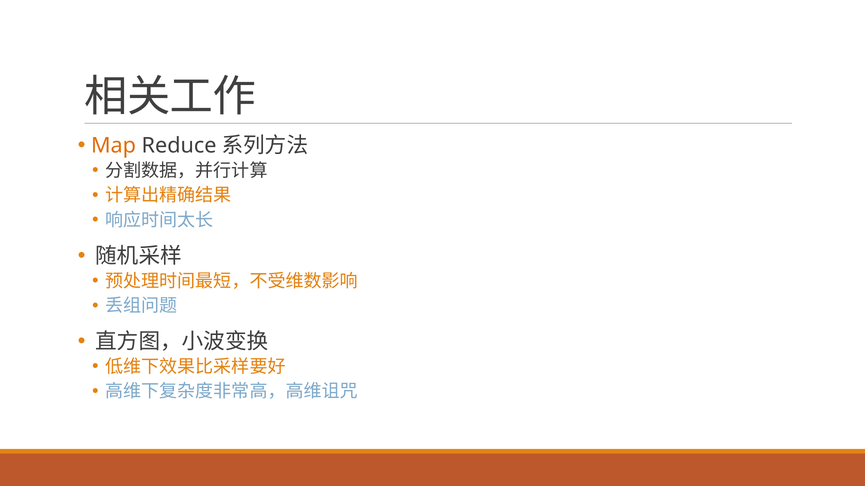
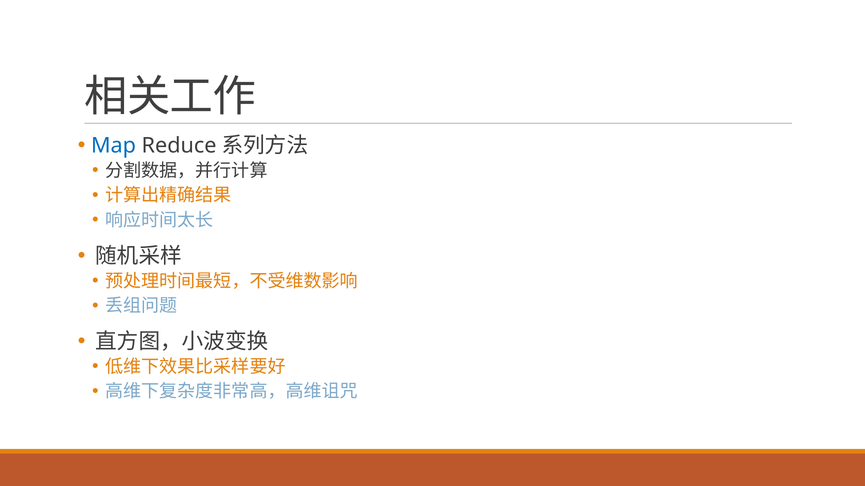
Map colour: orange -> blue (114, 146)
